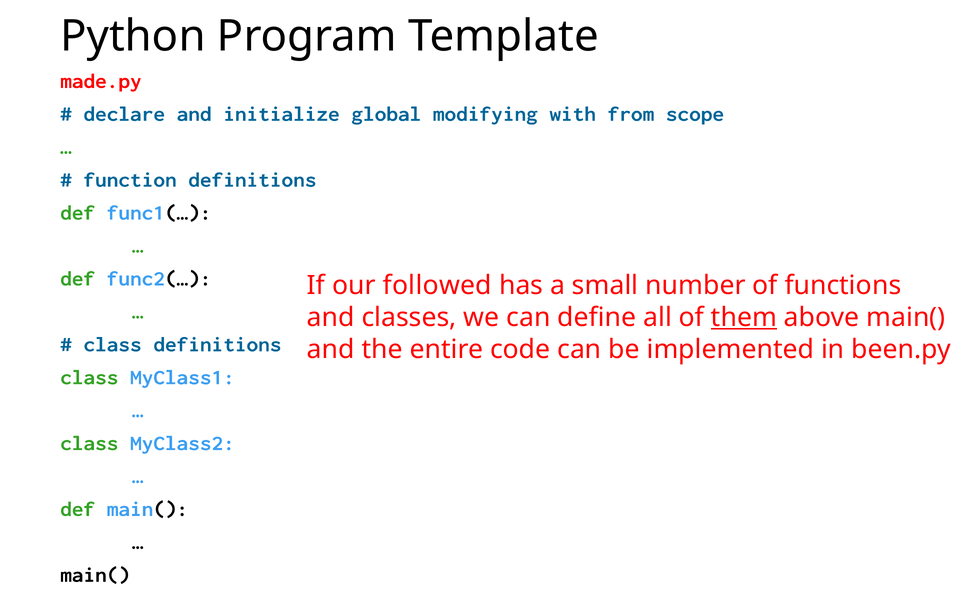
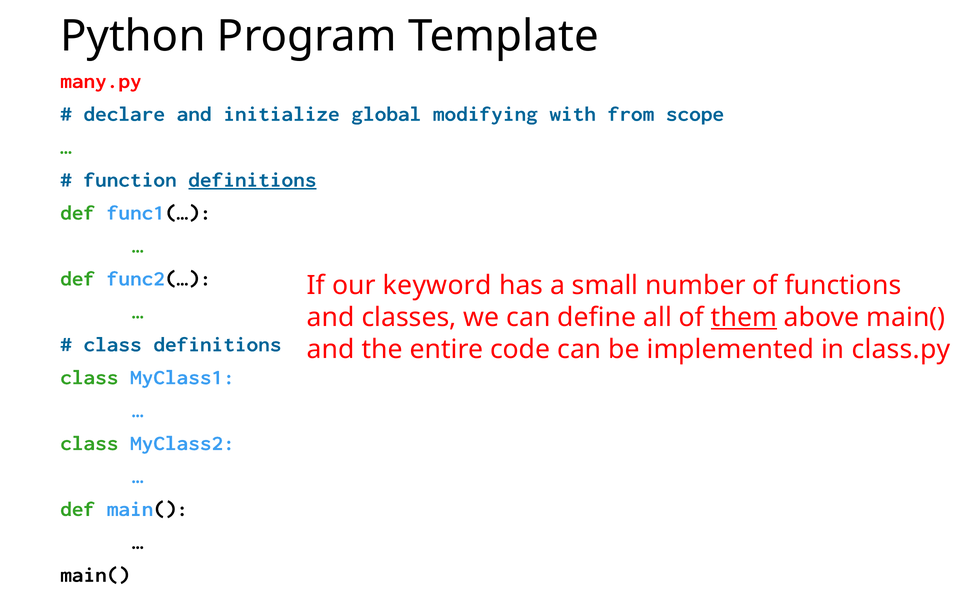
made.py: made.py -> many.py (101, 81)
definitions underline: none -> present (252, 180)
followed: followed -> keyword (437, 286)
been.py: been.py -> class.py (901, 349)
